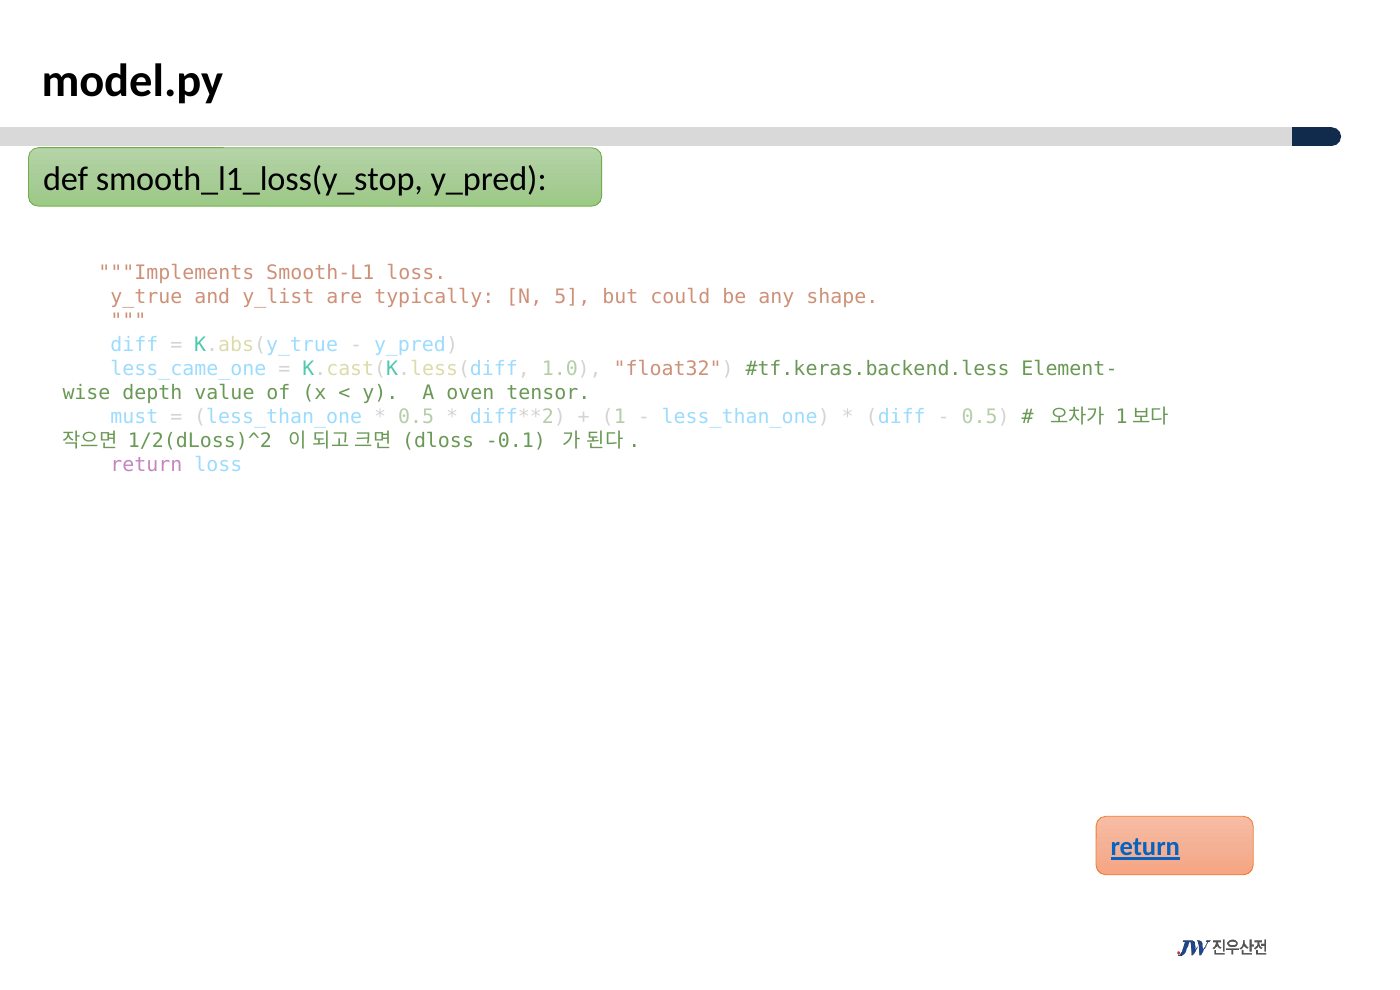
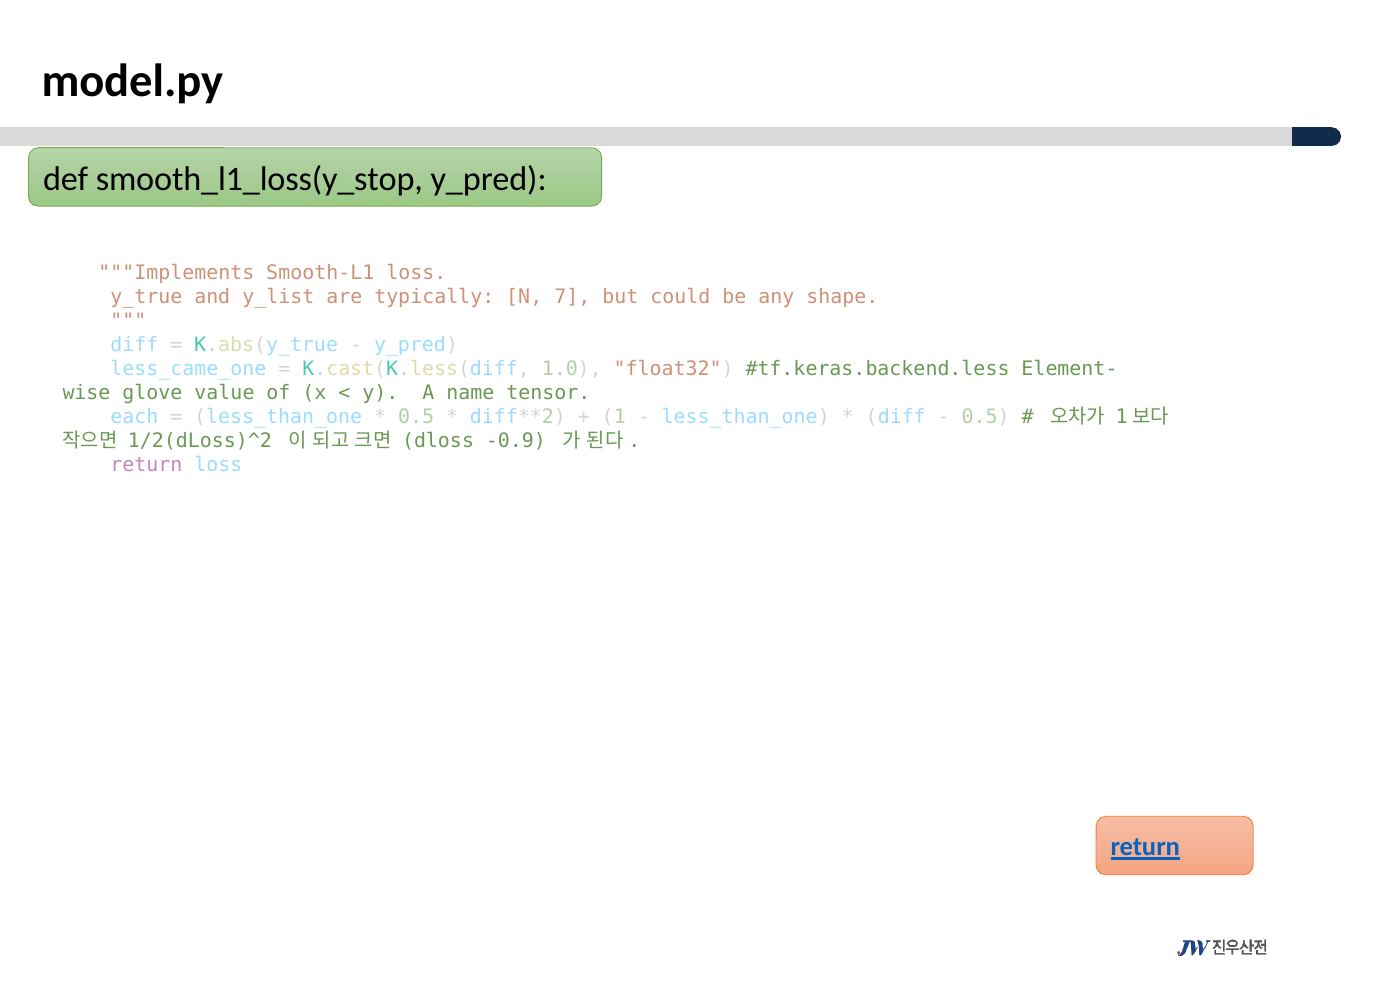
5: 5 -> 7 (572, 297)
depth: depth -> glove (152, 393)
oven: oven -> name (470, 393)
must: must -> each (134, 417)
-0.1: -0.1 -> -0.9 (516, 441)
